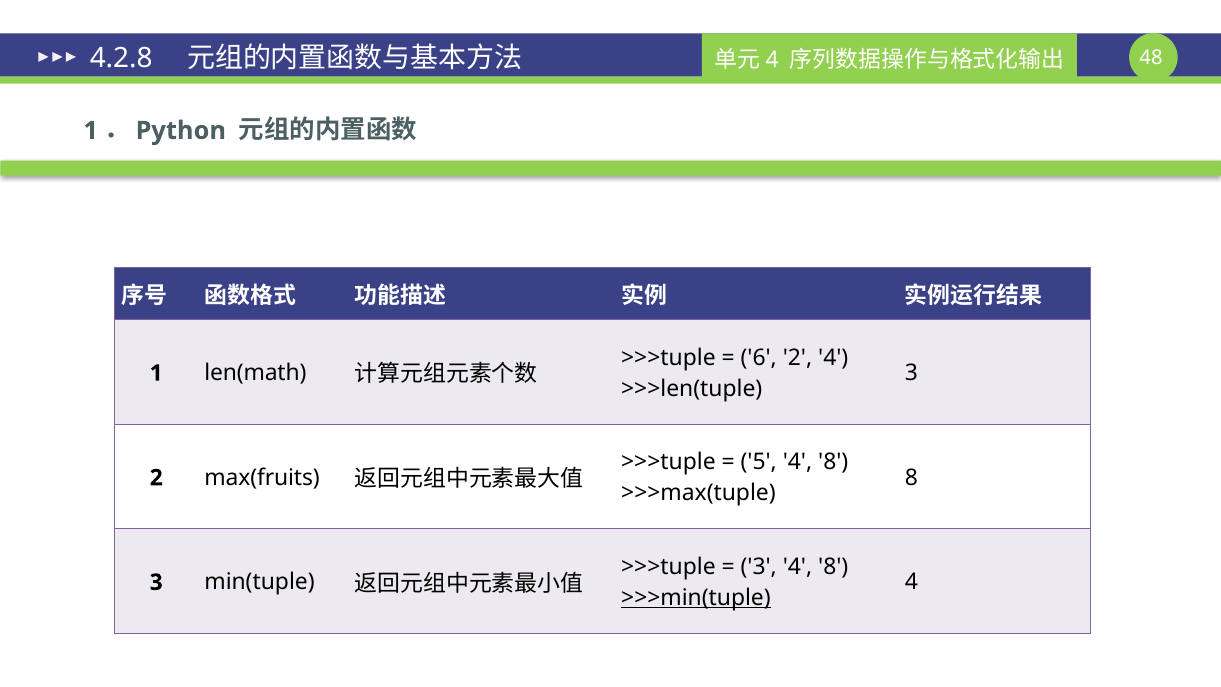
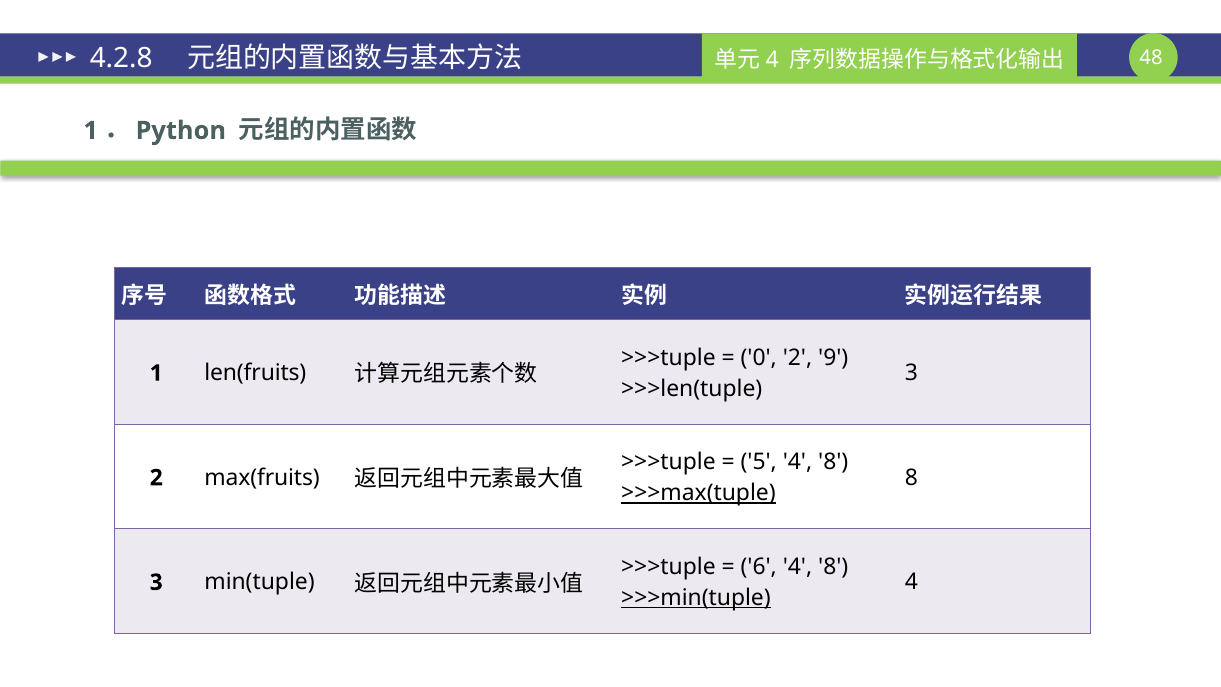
6: 6 -> 0 (759, 357)
2 4: 4 -> 9 (833, 357)
len(math: len(math -> len(fruits (255, 373)
>>>max(tuple underline: none -> present (698, 493)
3: 3 -> 6 (759, 566)
